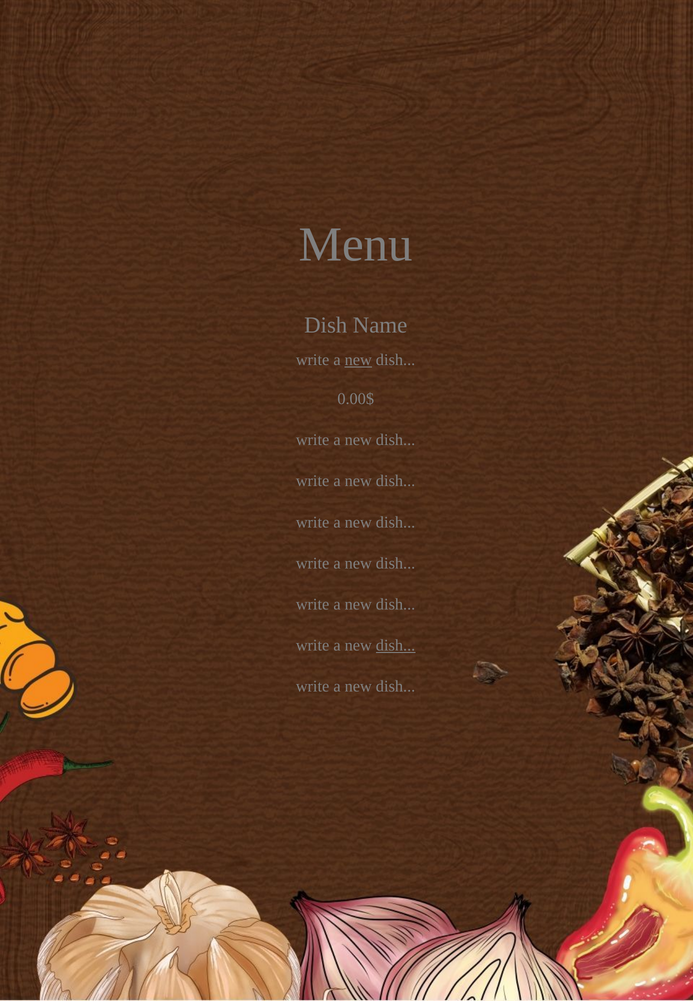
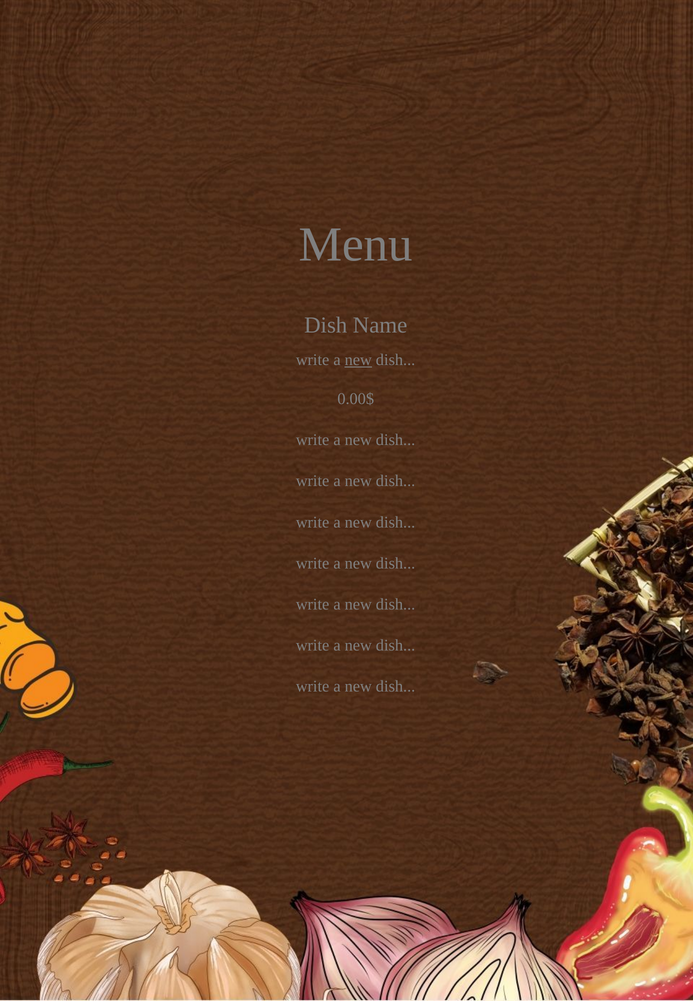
dish underline: present -> none (396, 645)
